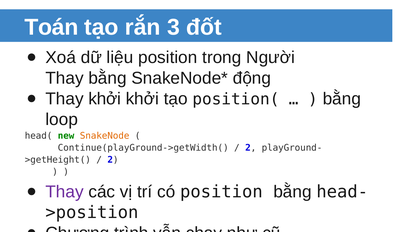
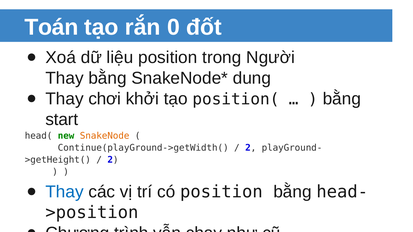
3: 3 -> 0 (173, 27)
động: động -> dung (252, 78)
Thay khởi: khởi -> chơi (105, 99)
loop: loop -> start (62, 120)
Thay colour: purple -> blue (65, 192)
